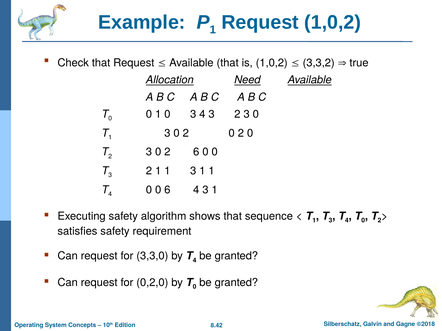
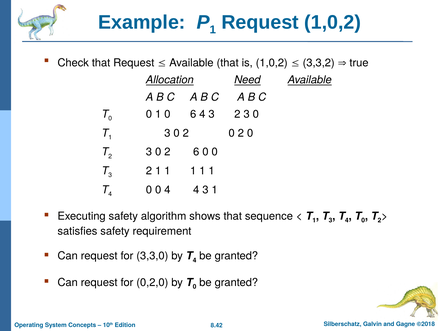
0 3: 3 -> 6 (193, 114)
2 1 1 3: 3 -> 1 (193, 171)
0 6: 6 -> 4 (167, 190)
